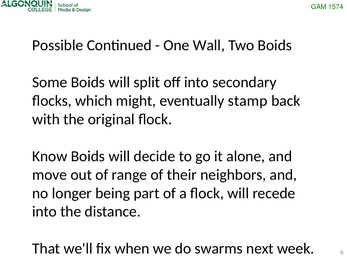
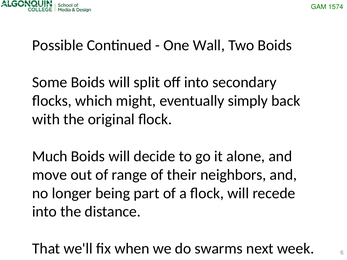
stamp: stamp -> simply (248, 101)
Know: Know -> Much (50, 156)
